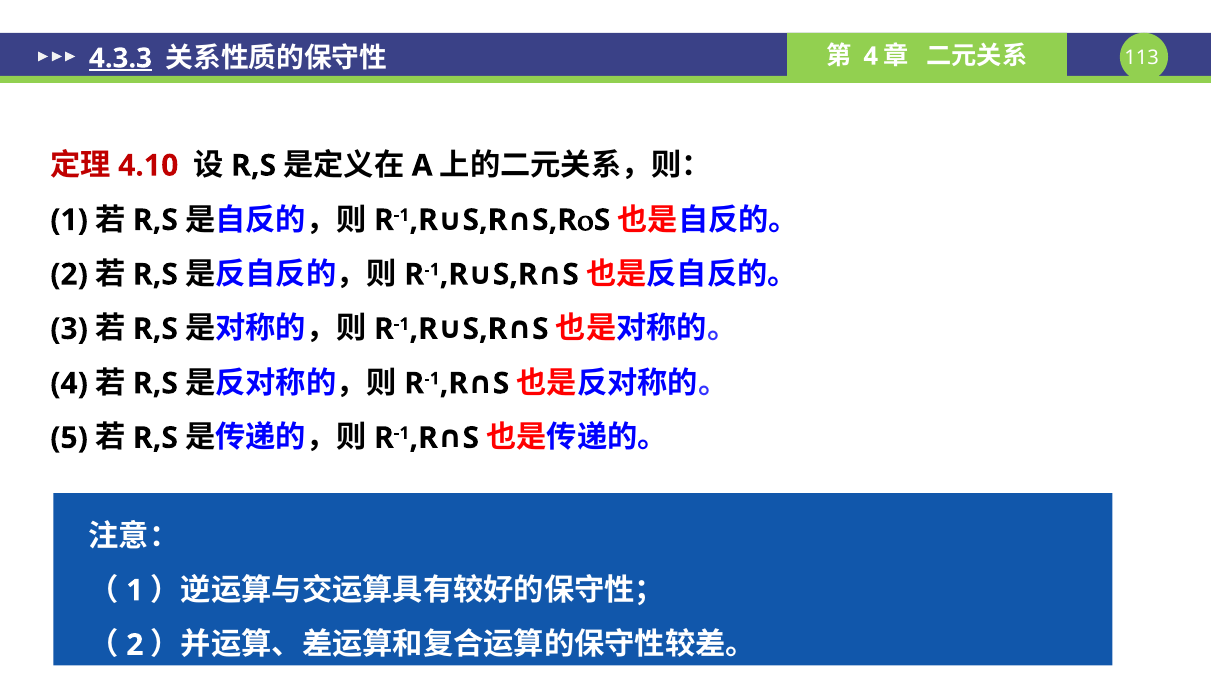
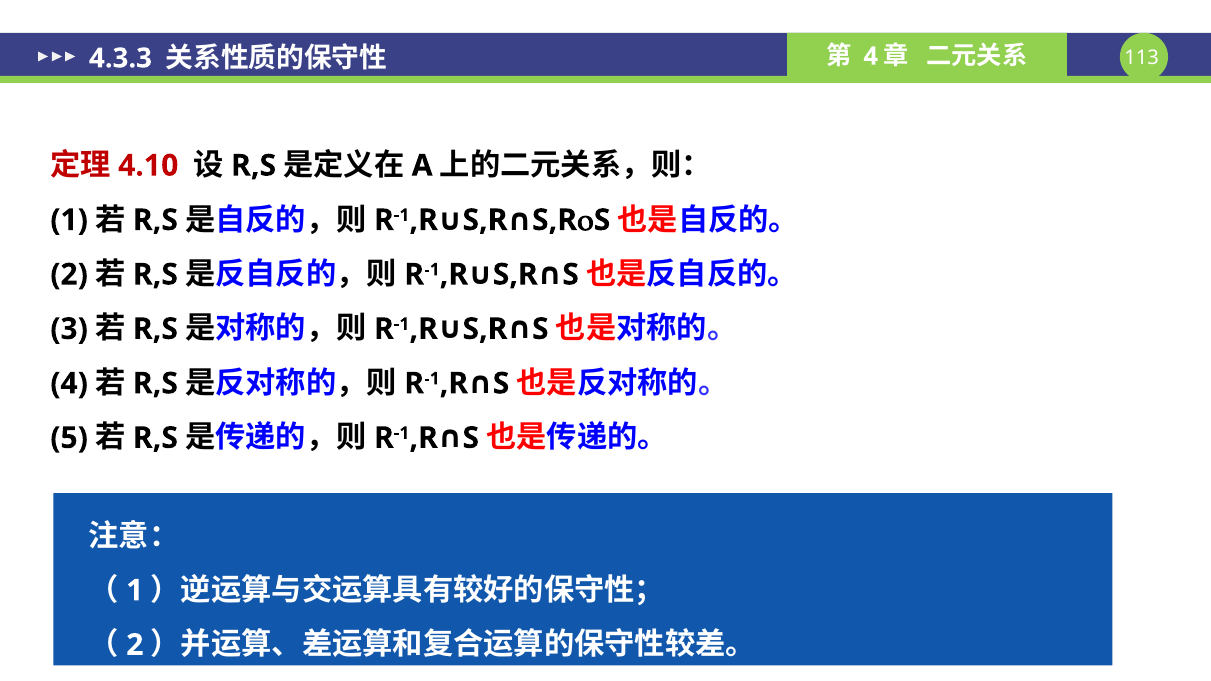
4.3.3 underline: present -> none (121, 58)
